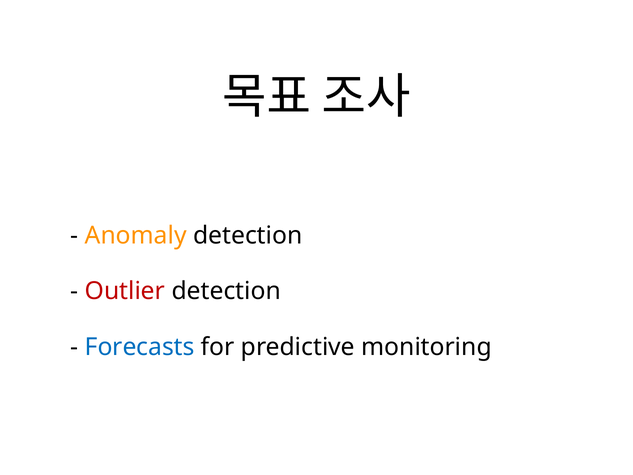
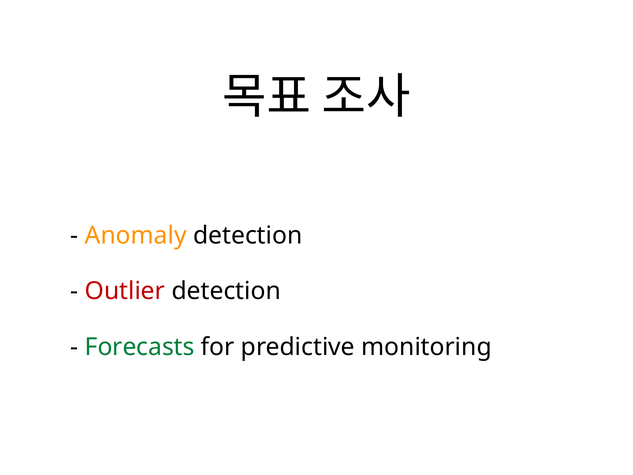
Forecasts colour: blue -> green (140, 347)
